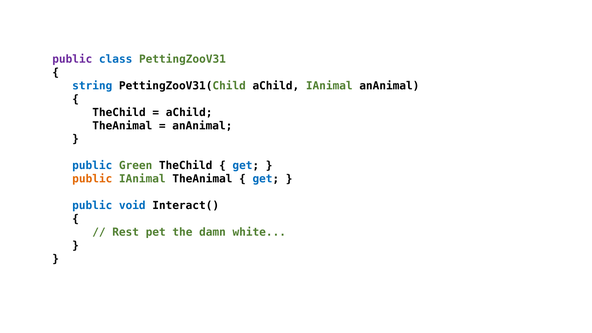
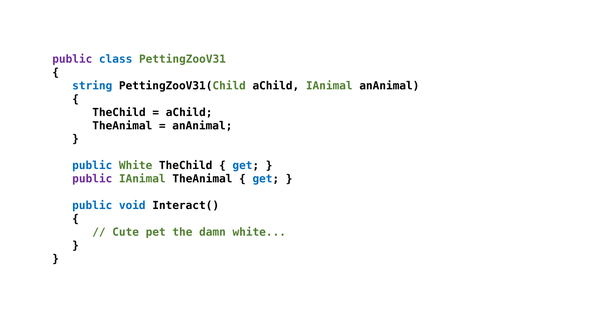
public Green: Green -> White (136, 166)
public colour: orange -> purple (92, 179)
Rest: Rest -> Cute (126, 232)
